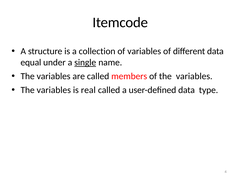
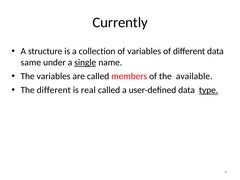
Itemcode: Itemcode -> Currently (120, 22)
equal: equal -> same (31, 62)
of the variables: variables -> available (194, 76)
variables: variables -> different (54, 90)
type underline: none -> present (209, 90)
